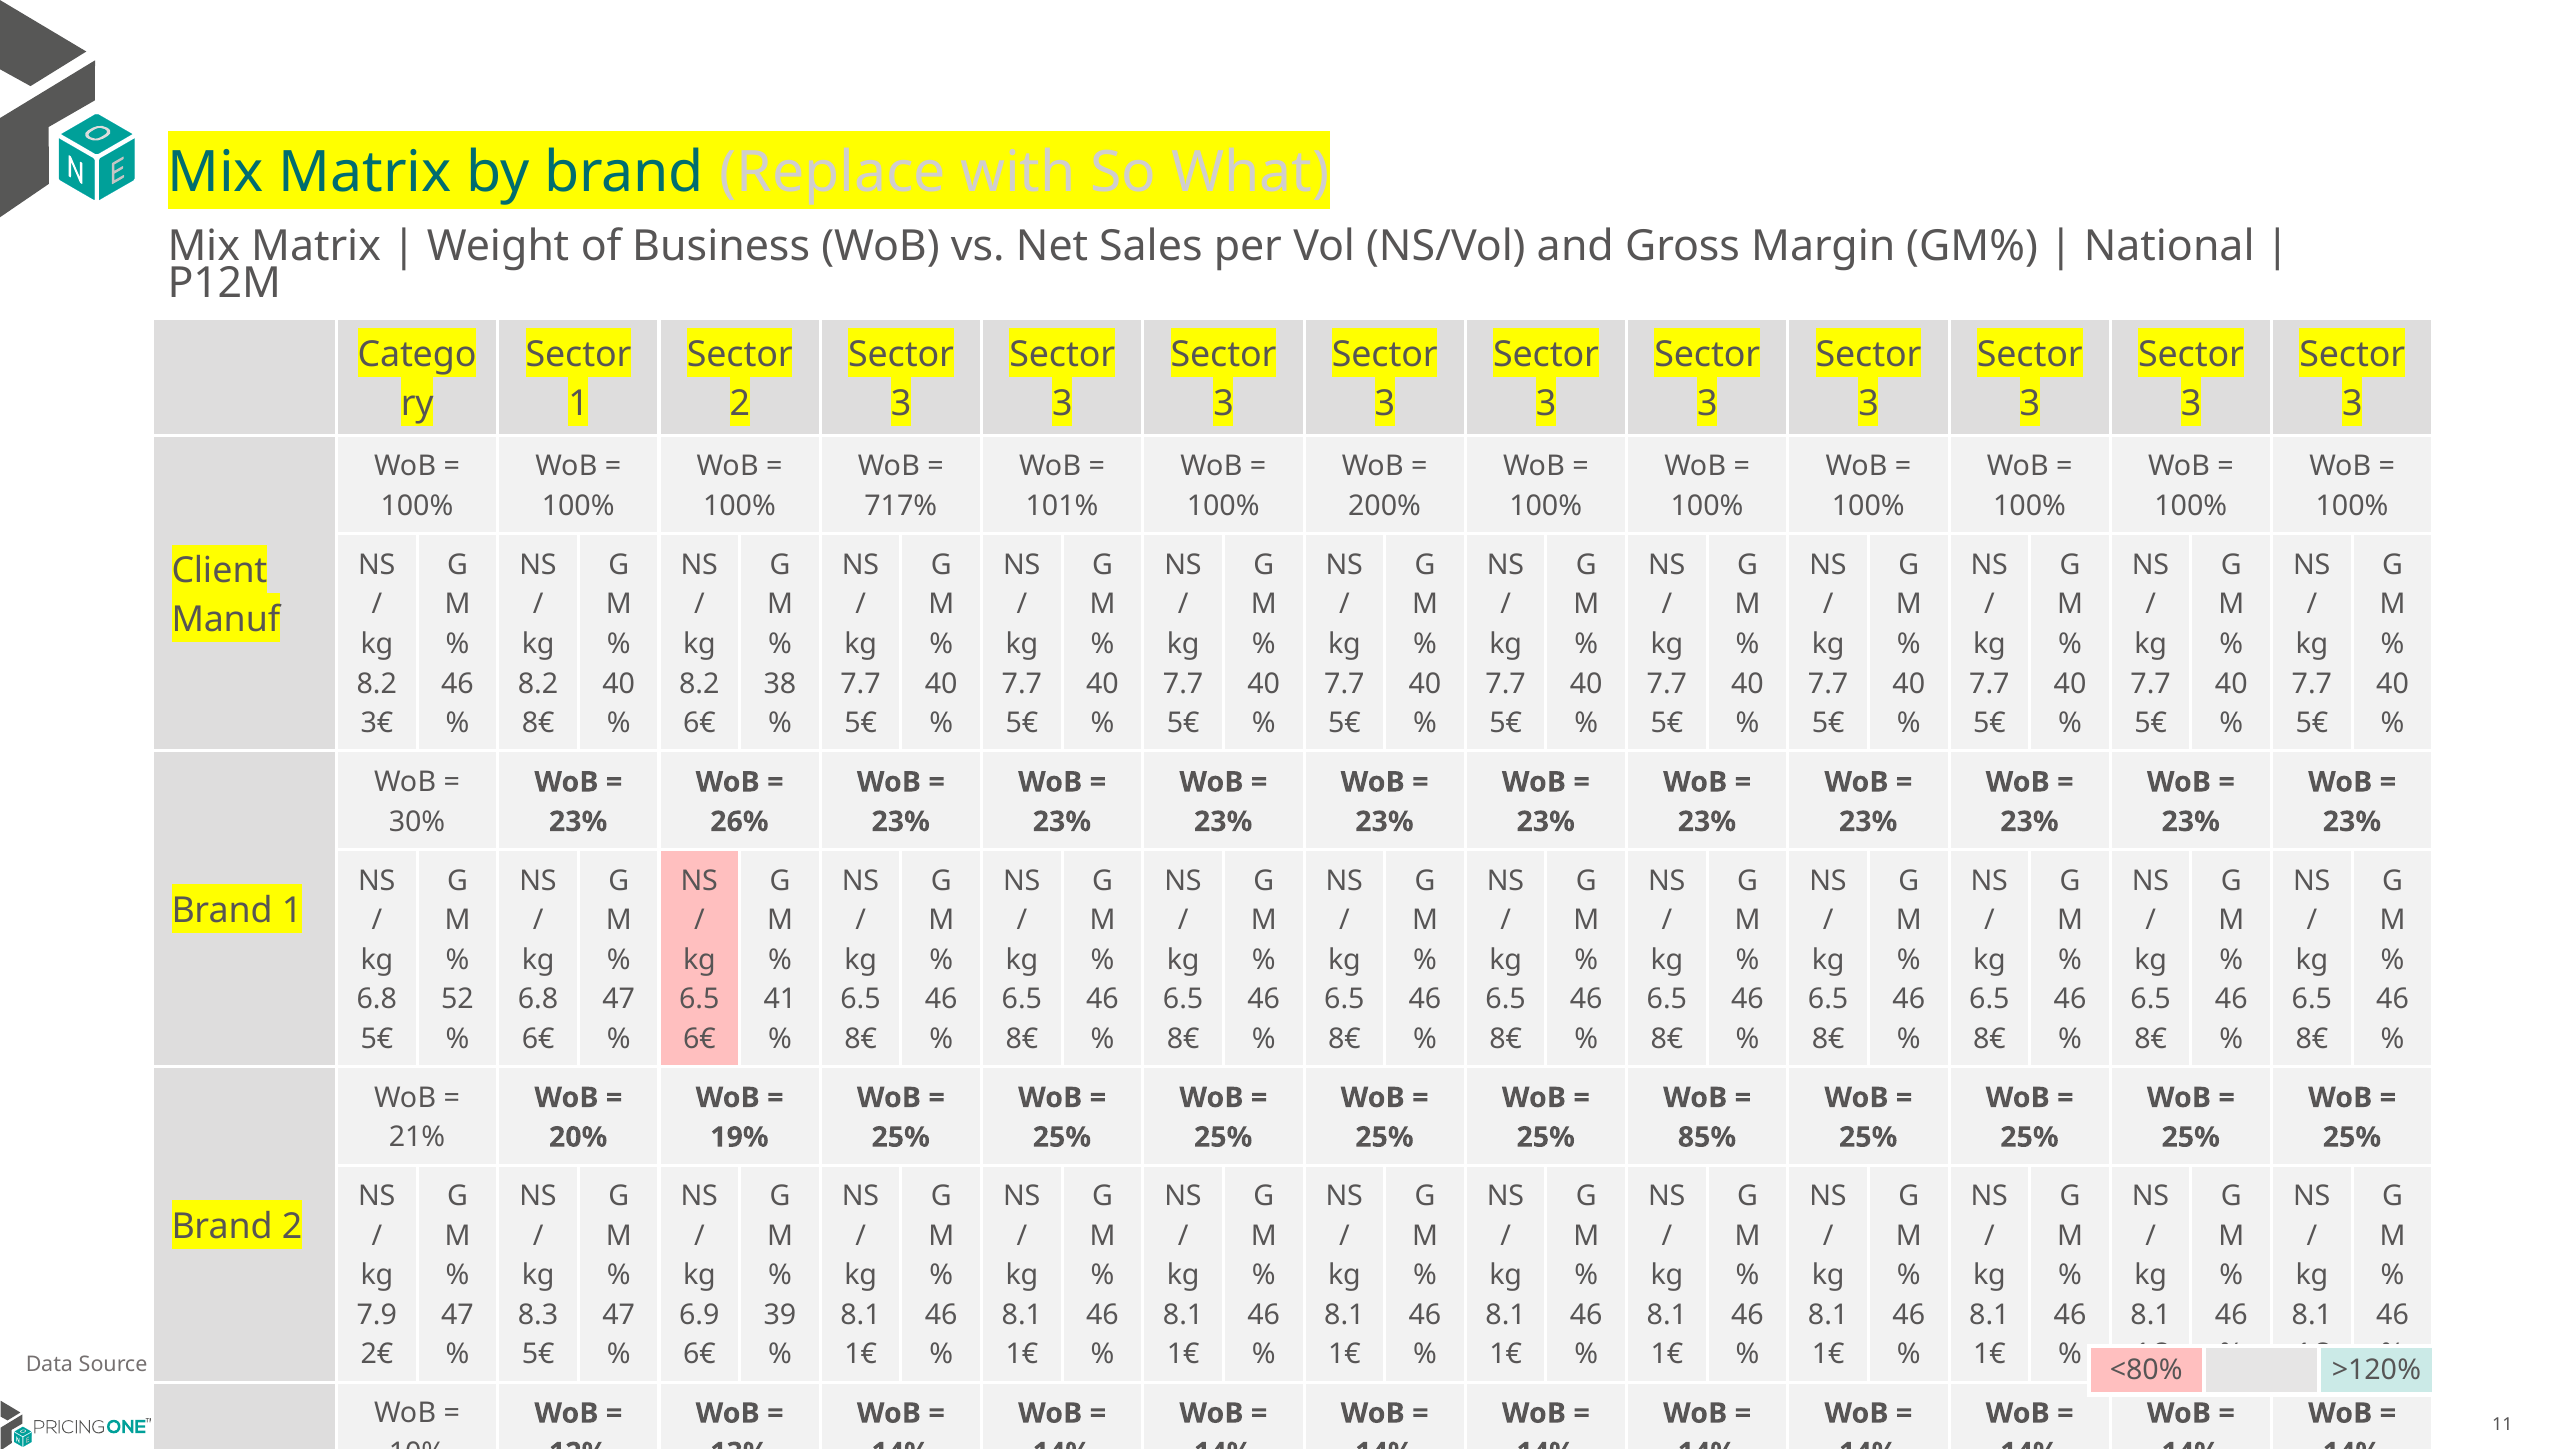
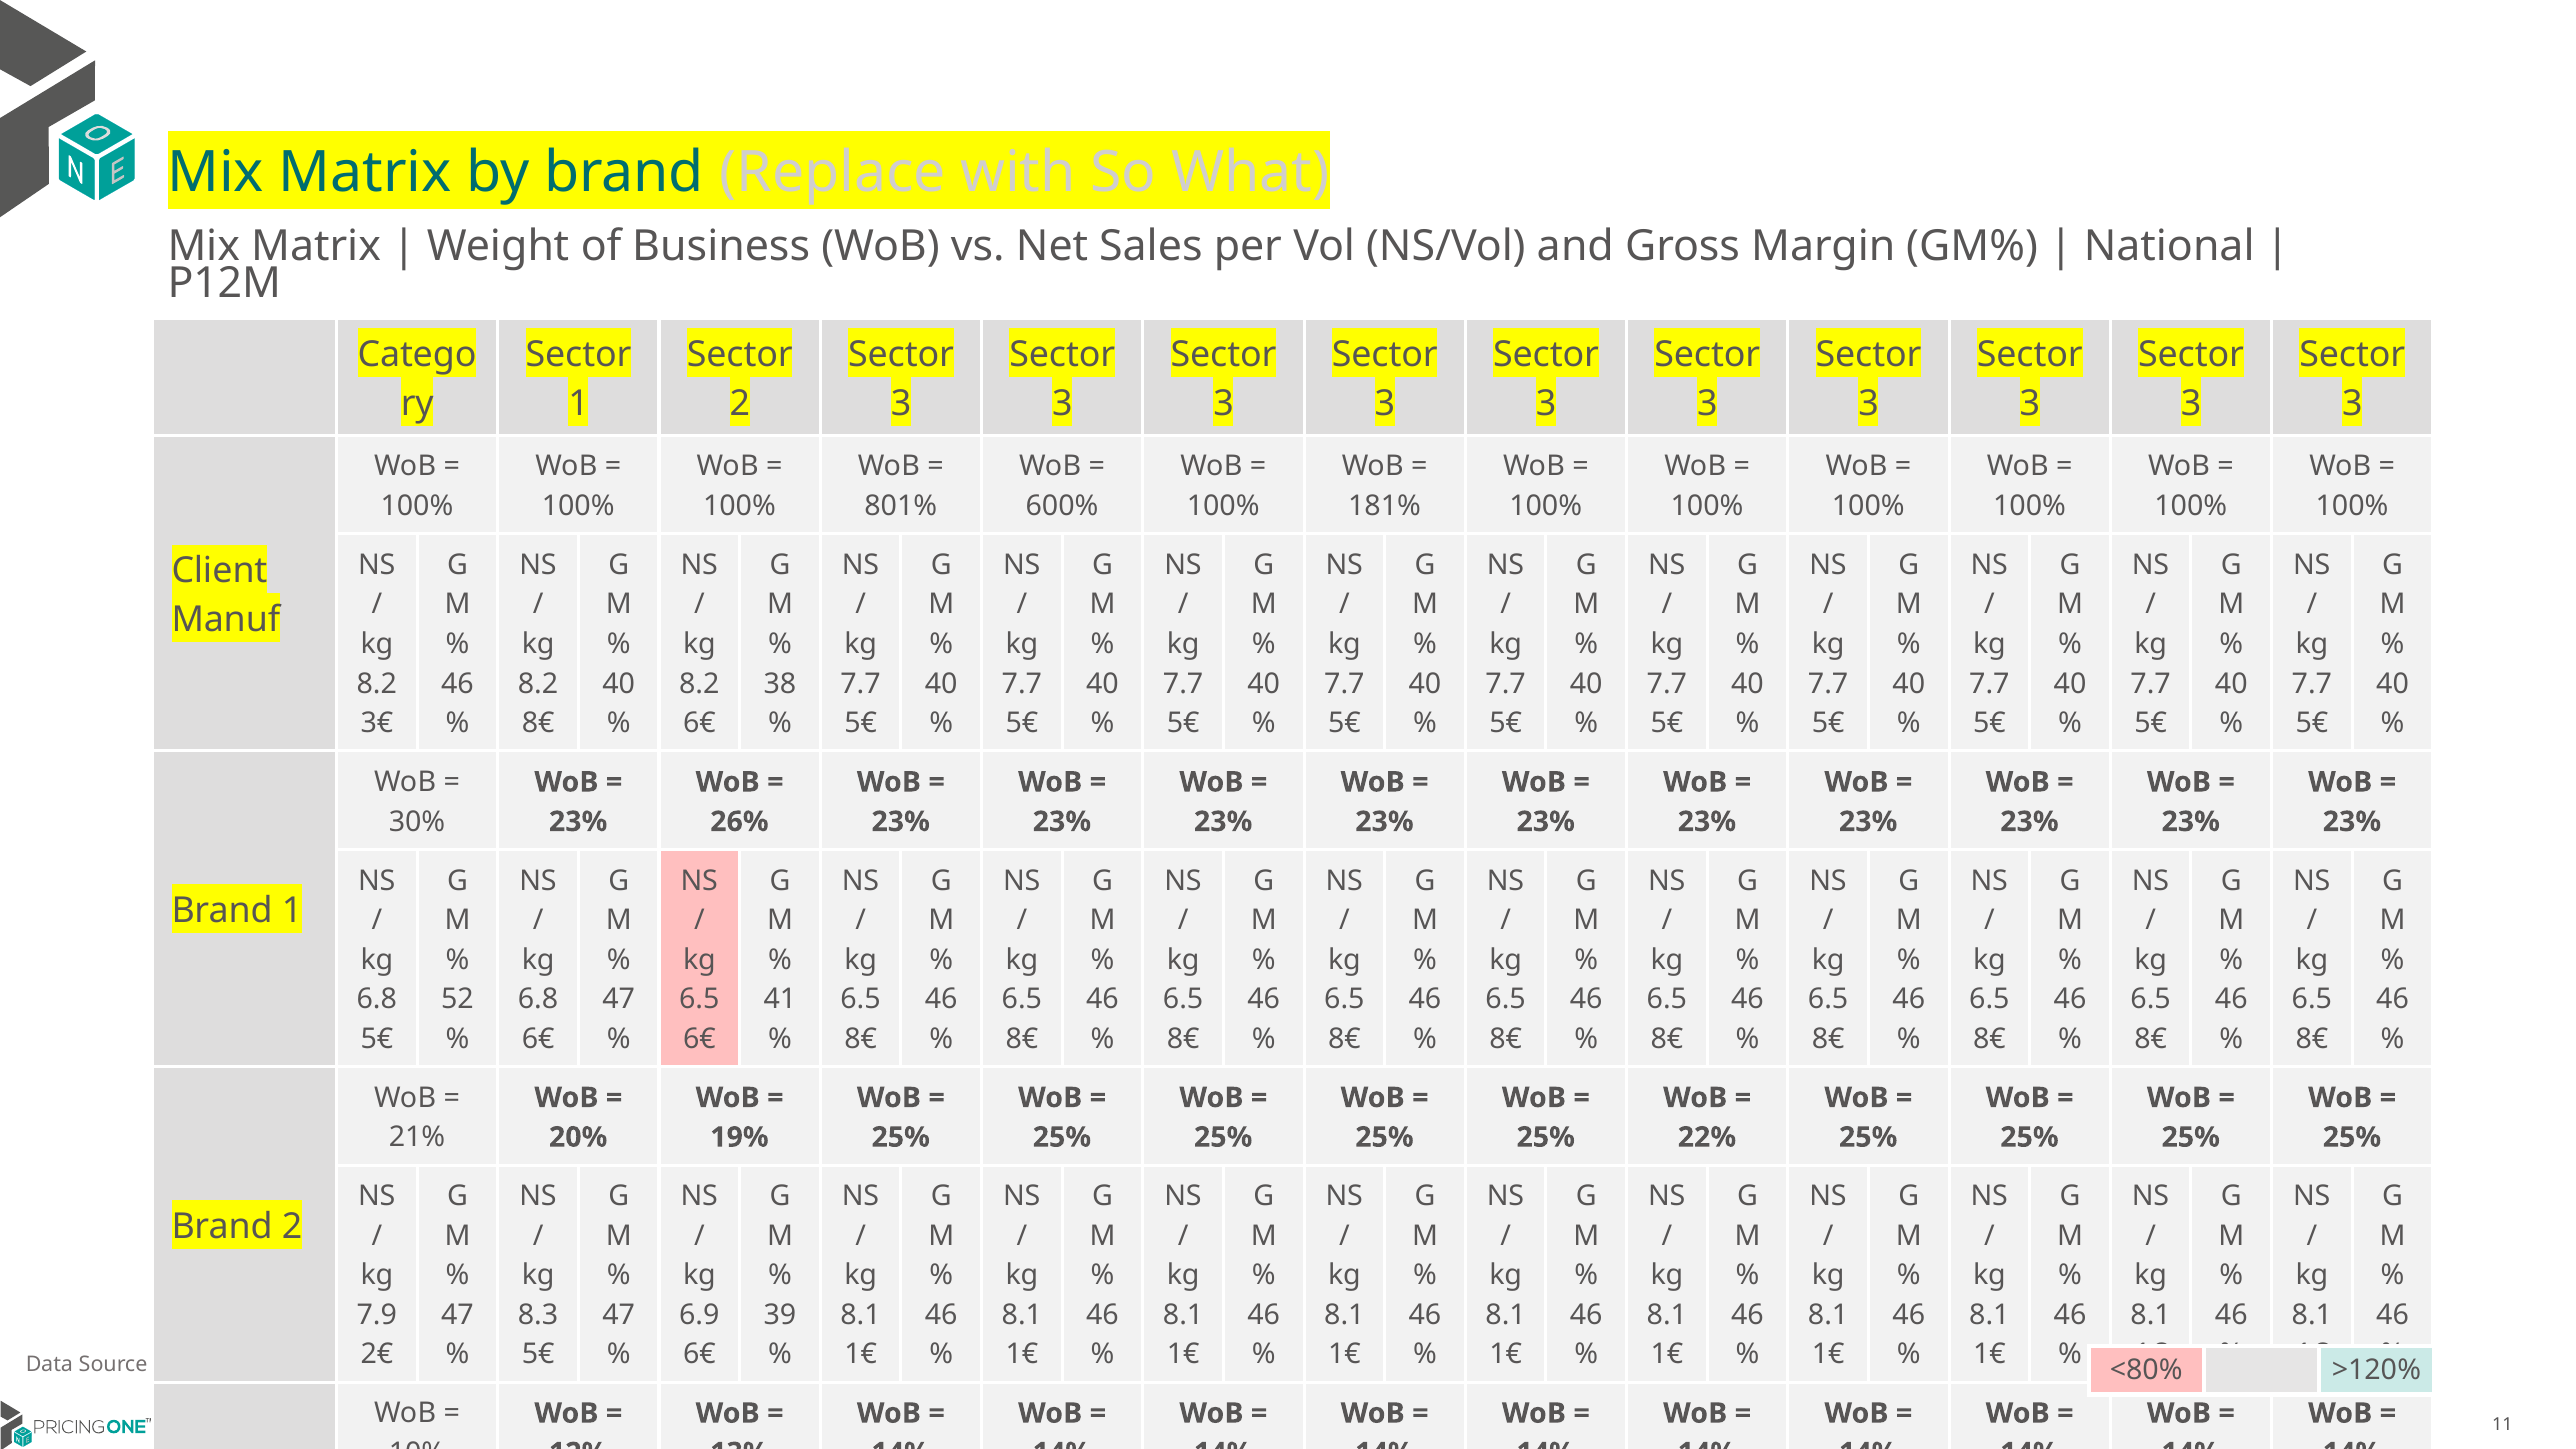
717%: 717% -> 801% (901, 506)
101%: 101% -> 600% (1062, 506)
200%: 200% -> 181% (1384, 506)
85%: 85% -> 22% (1707, 1137)
